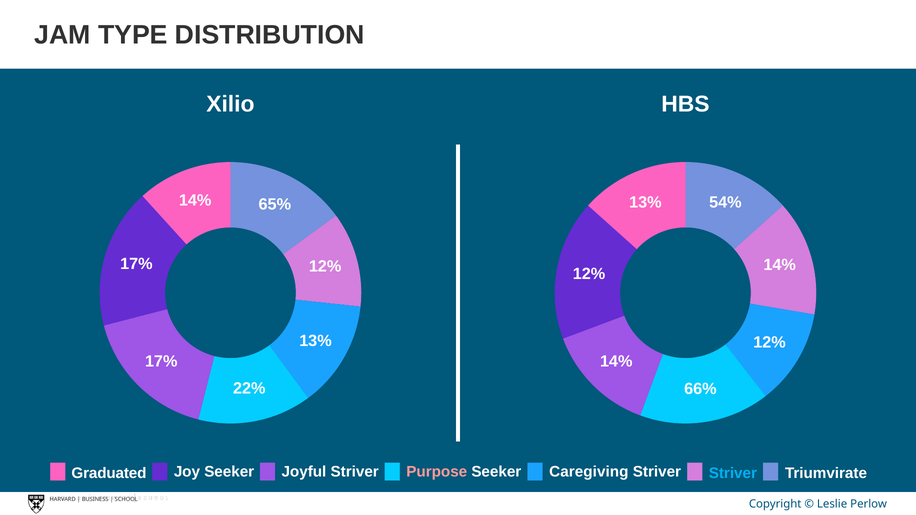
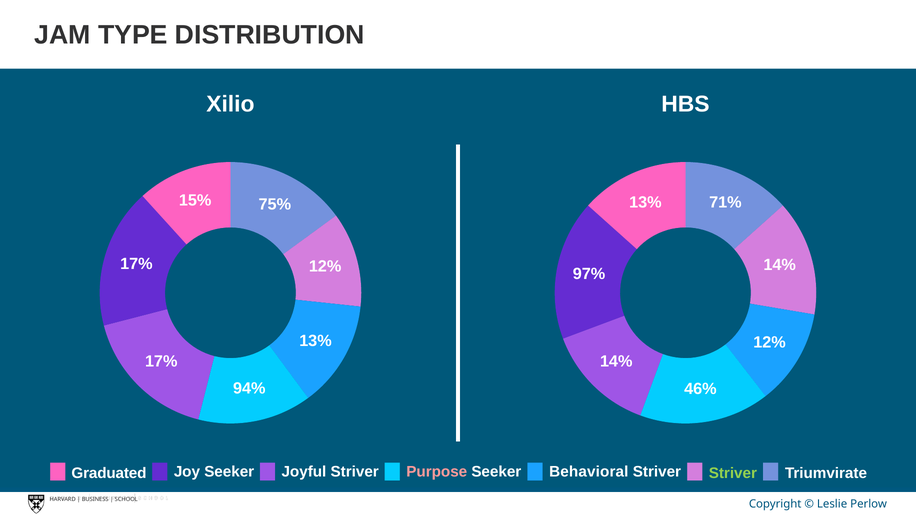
14%: 14% -> 15% (195, 201)
54%: 54% -> 71% (725, 203)
65%: 65% -> 75% (275, 205)
12%: 12% -> 97% (589, 274)
22%: 22% -> 94% (249, 388)
66%: 66% -> 46% (700, 389)
Caregiving: Caregiving -> Behavioral (589, 472)
Striver colour: light blue -> light green (733, 474)
